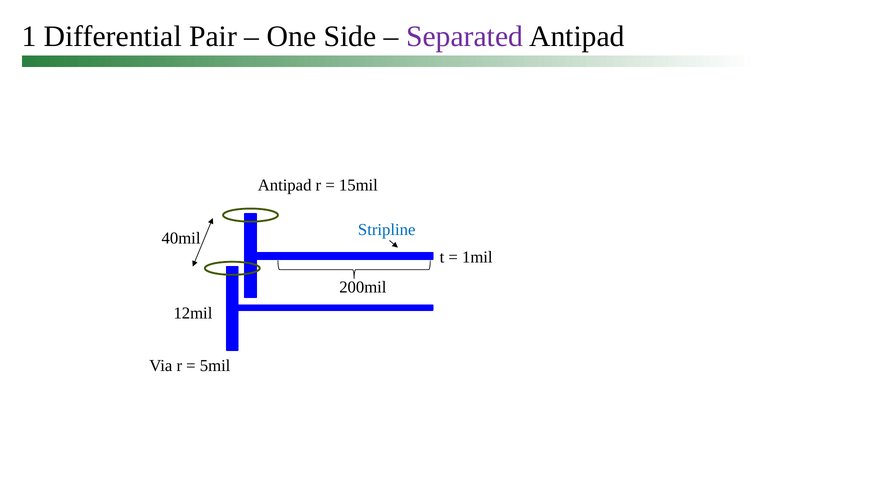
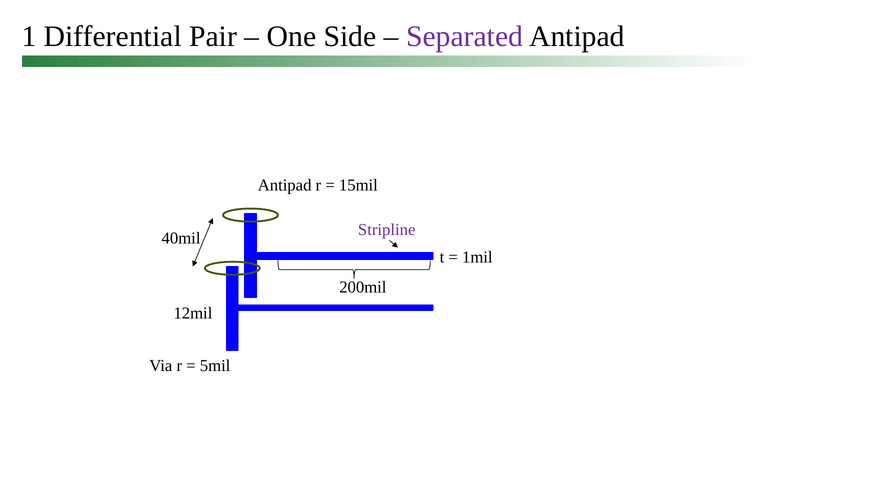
Stripline colour: blue -> purple (387, 230)
